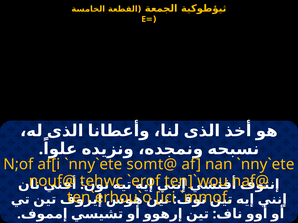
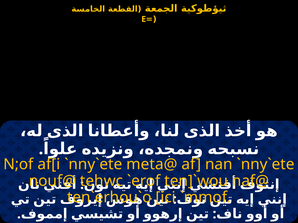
somt@: somt@ -> meta@ (152, 165)
